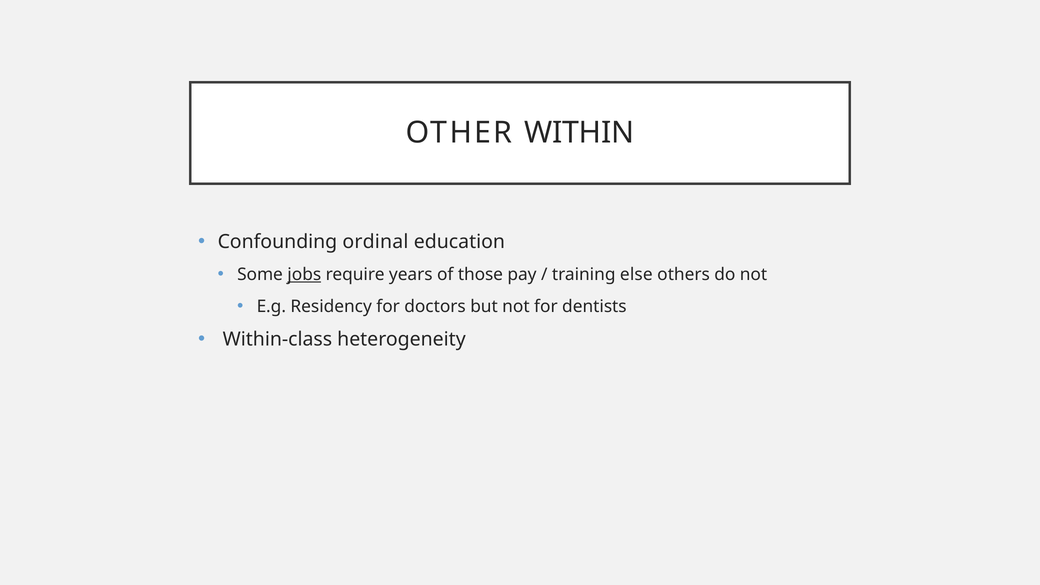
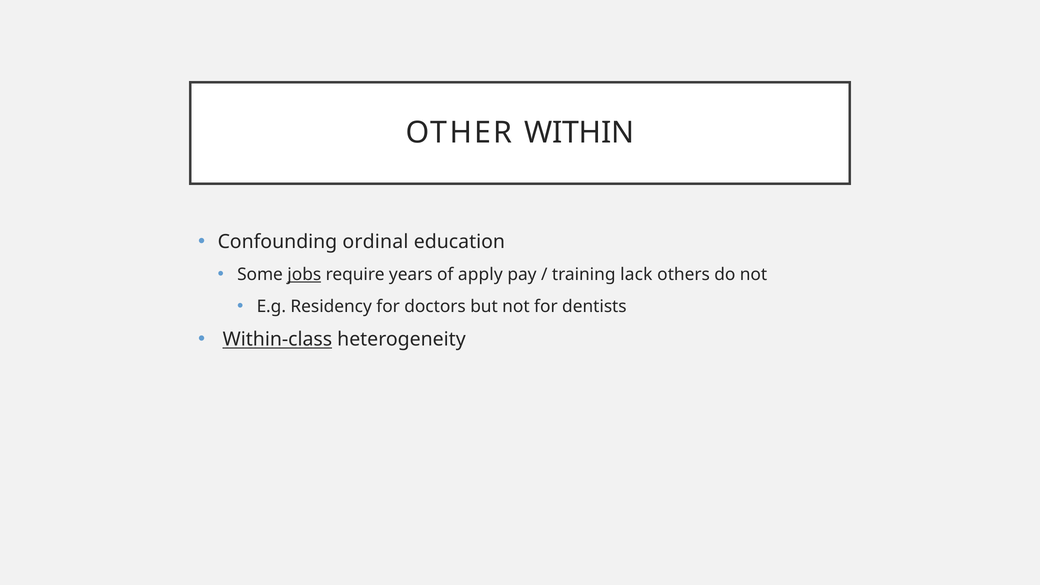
those: those -> apply (480, 275)
else: else -> lack (636, 275)
Within-class underline: none -> present (277, 339)
